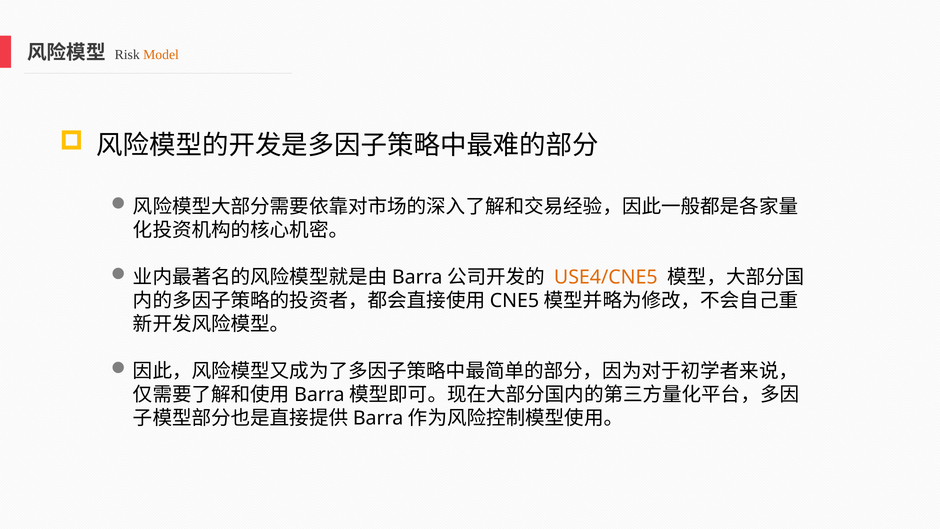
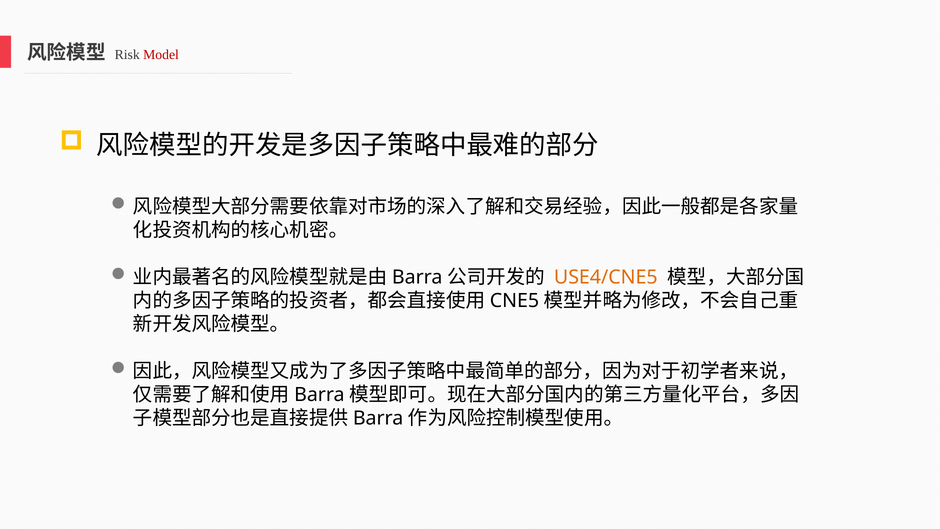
Model colour: orange -> red (161, 55)
